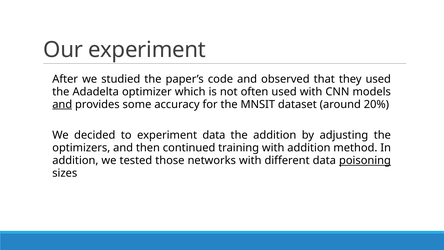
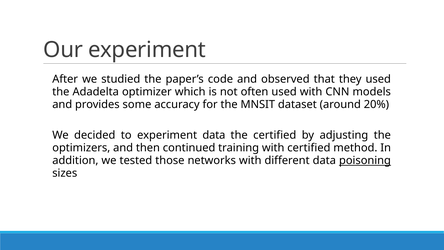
and underline: present -> none (62, 104)
the addition: addition -> certified (275, 135)
with addition: addition -> certified (309, 148)
